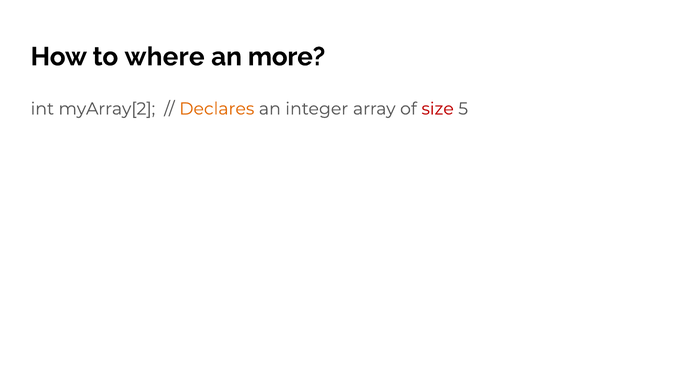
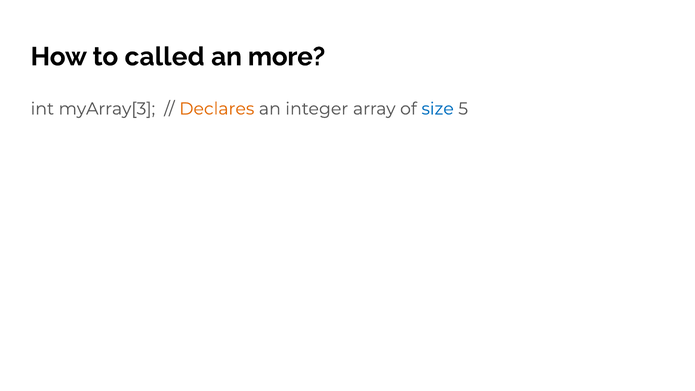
where: where -> called (165, 57)
myArray[2: myArray[2 -> myArray[3 (107, 109)
size colour: red -> blue (438, 109)
